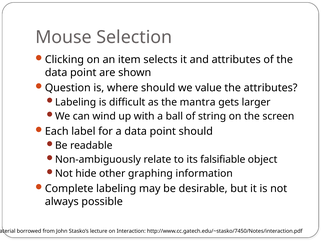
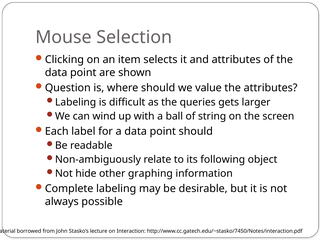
mantra: mantra -> queries (198, 102)
falsifiable: falsifiable -> following (223, 159)
